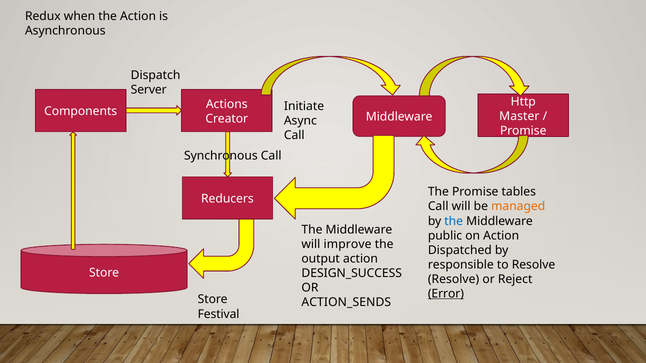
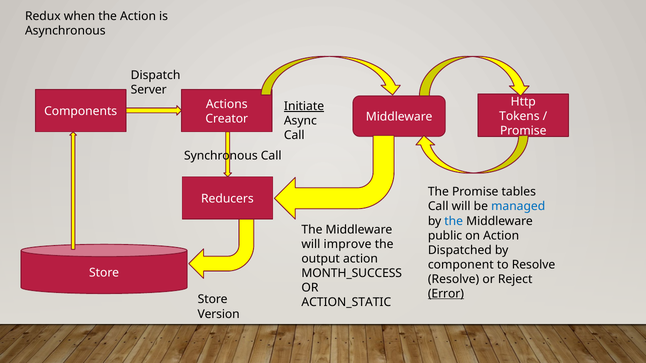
Initiate underline: none -> present (304, 106)
Master: Master -> Tokens (519, 116)
managed colour: orange -> blue (518, 207)
responsible: responsible -> component (461, 265)
DESIGN_SUCCESS: DESIGN_SUCCESS -> MONTH_SUCCESS (352, 274)
ACTION_SENDS: ACTION_SENDS -> ACTION_STATIC (346, 303)
Festival: Festival -> Version (219, 314)
